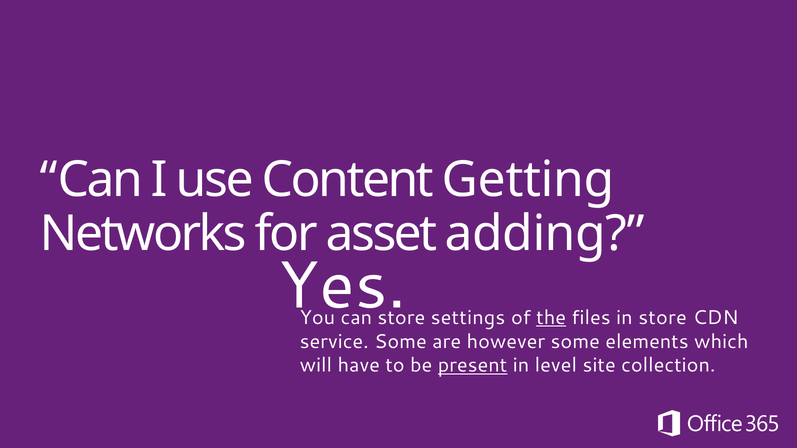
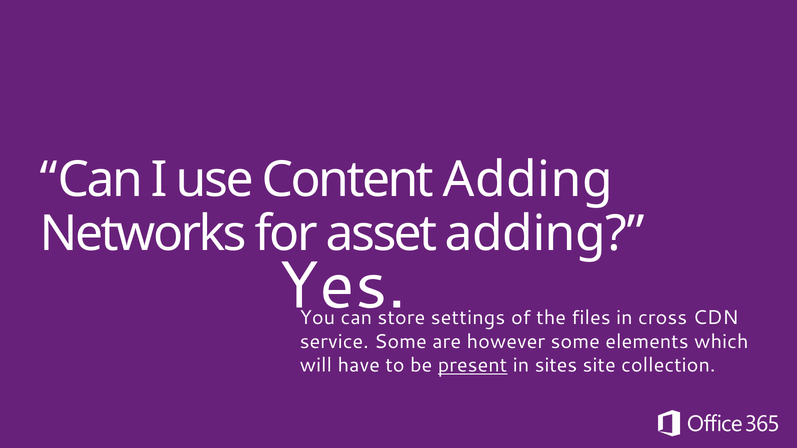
Content Getting: Getting -> Adding (528, 180)
the underline: present -> none (551, 318)
in store: store -> cross (663, 318)
level: level -> sites (556, 366)
